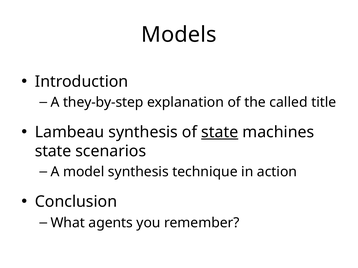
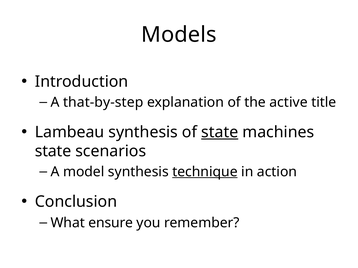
they-by-step: they-by-step -> that-by-step (103, 102)
called: called -> active (288, 102)
technique underline: none -> present (205, 172)
agents: agents -> ensure (111, 223)
